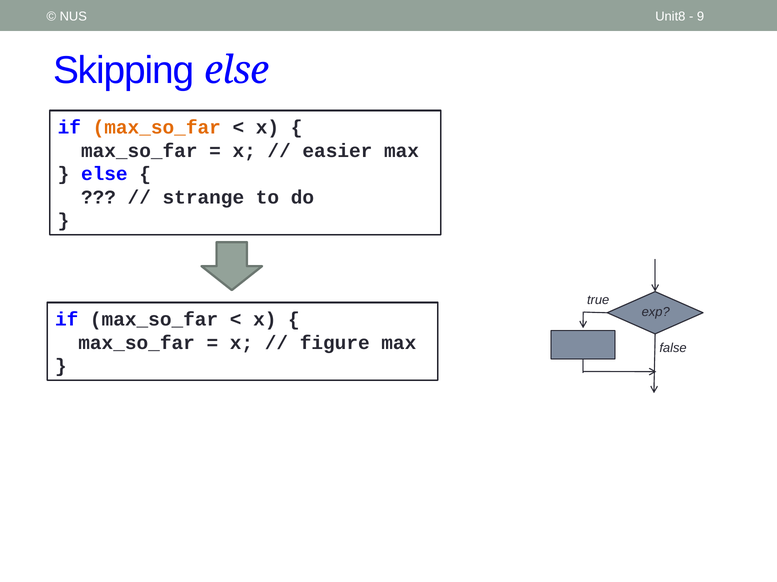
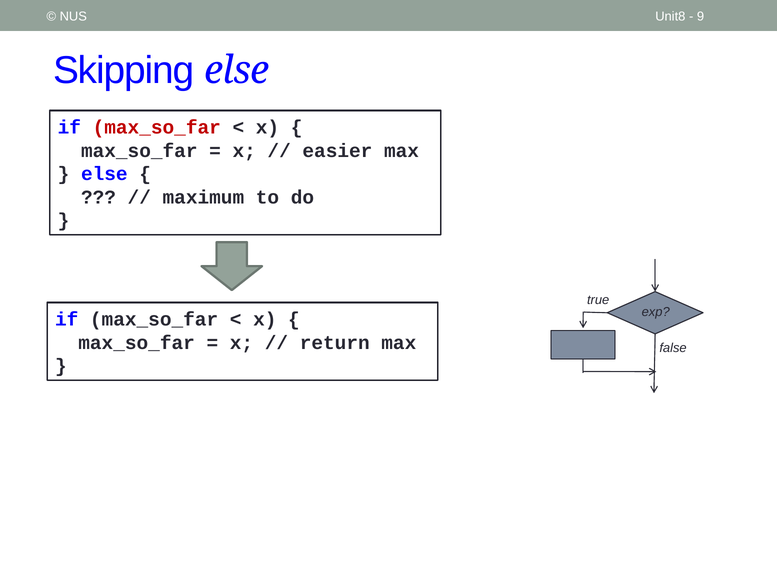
max_so_far colour: orange -> red (157, 128)
strange: strange -> maximum (203, 197)
figure: figure -> return (335, 343)
